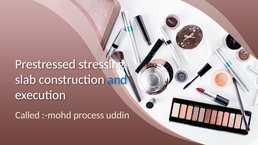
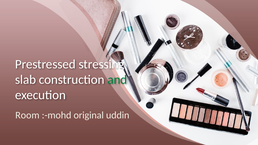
and colour: blue -> green (117, 80)
Called: Called -> Room (27, 115)
process: process -> original (89, 115)
